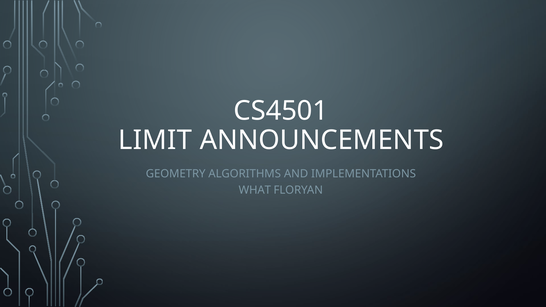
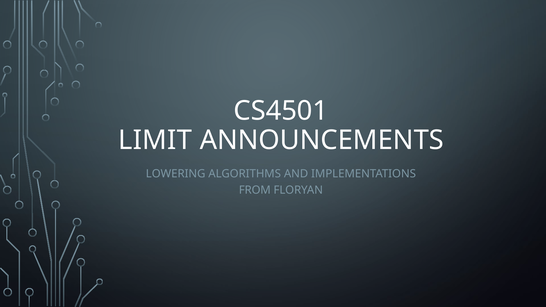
GEOMETRY: GEOMETRY -> LOWERING (176, 174)
WHAT: WHAT -> FROM (255, 190)
